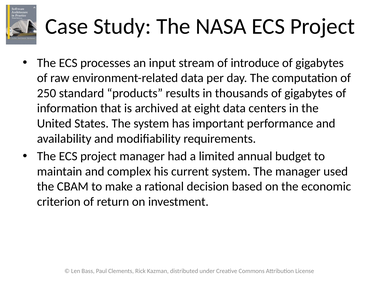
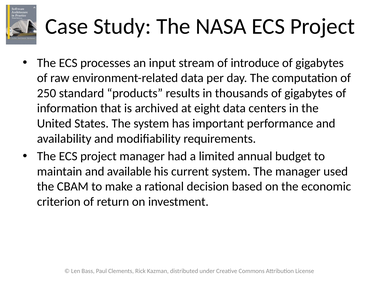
complex: complex -> available (129, 172)
